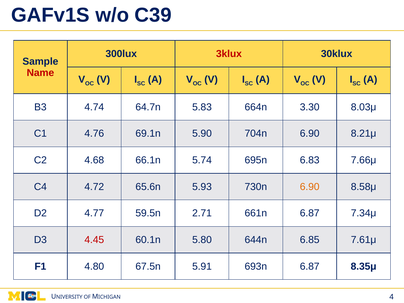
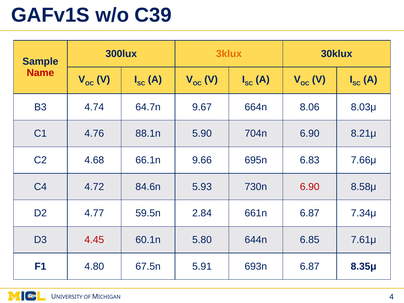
3klux colour: red -> orange (229, 54)
5.83: 5.83 -> 9.67 (202, 107)
3.30: 3.30 -> 8.06 (310, 107)
69.1n: 69.1n -> 88.1n (148, 134)
5.74: 5.74 -> 9.66 (202, 160)
65.6n: 65.6n -> 84.6n (148, 187)
6.90 colour: orange -> red (310, 187)
2.71: 2.71 -> 2.84 (202, 213)
